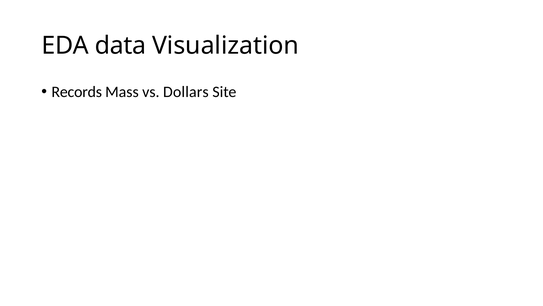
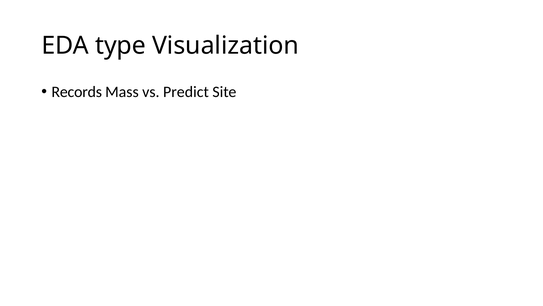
data: data -> type (121, 46)
Dollars: Dollars -> Predict (186, 92)
